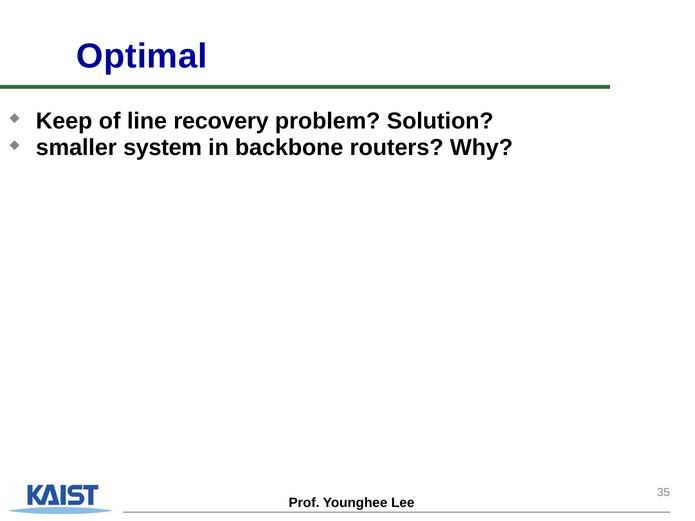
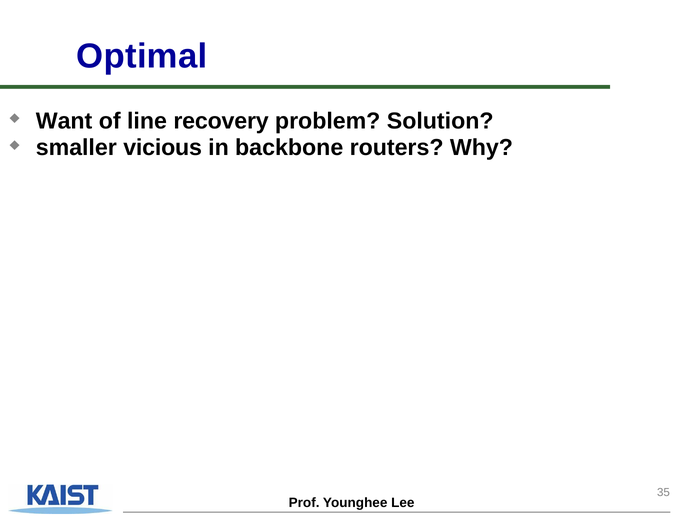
Keep: Keep -> Want (64, 121)
system: system -> vicious (163, 148)
